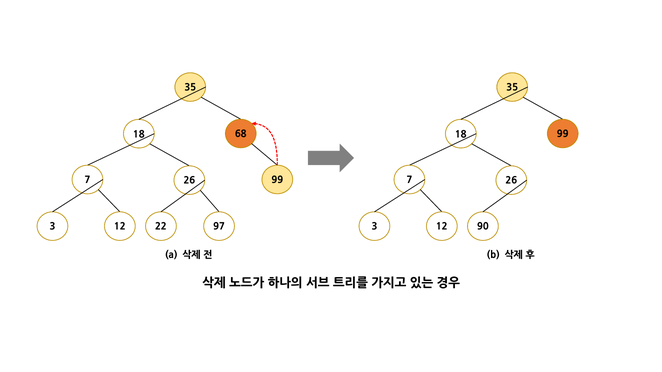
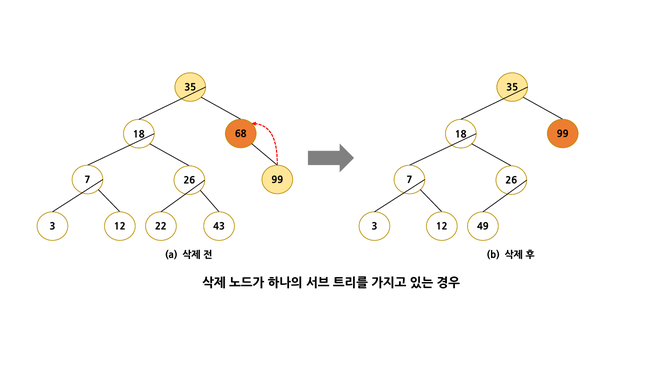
97: 97 -> 43 (219, 227)
90: 90 -> 49 (483, 227)
